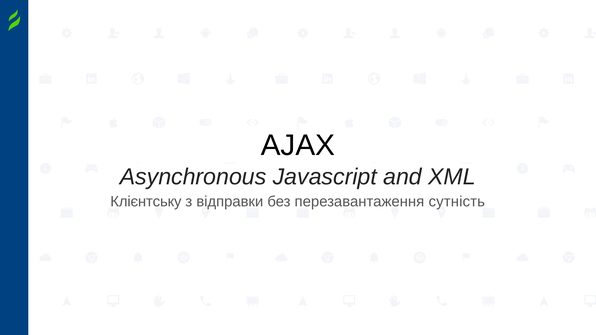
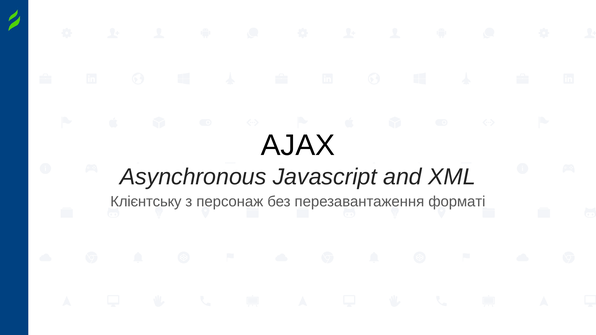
відправки: відправки -> персонаж (230, 202)
сутність: сутність -> форматі (457, 202)
